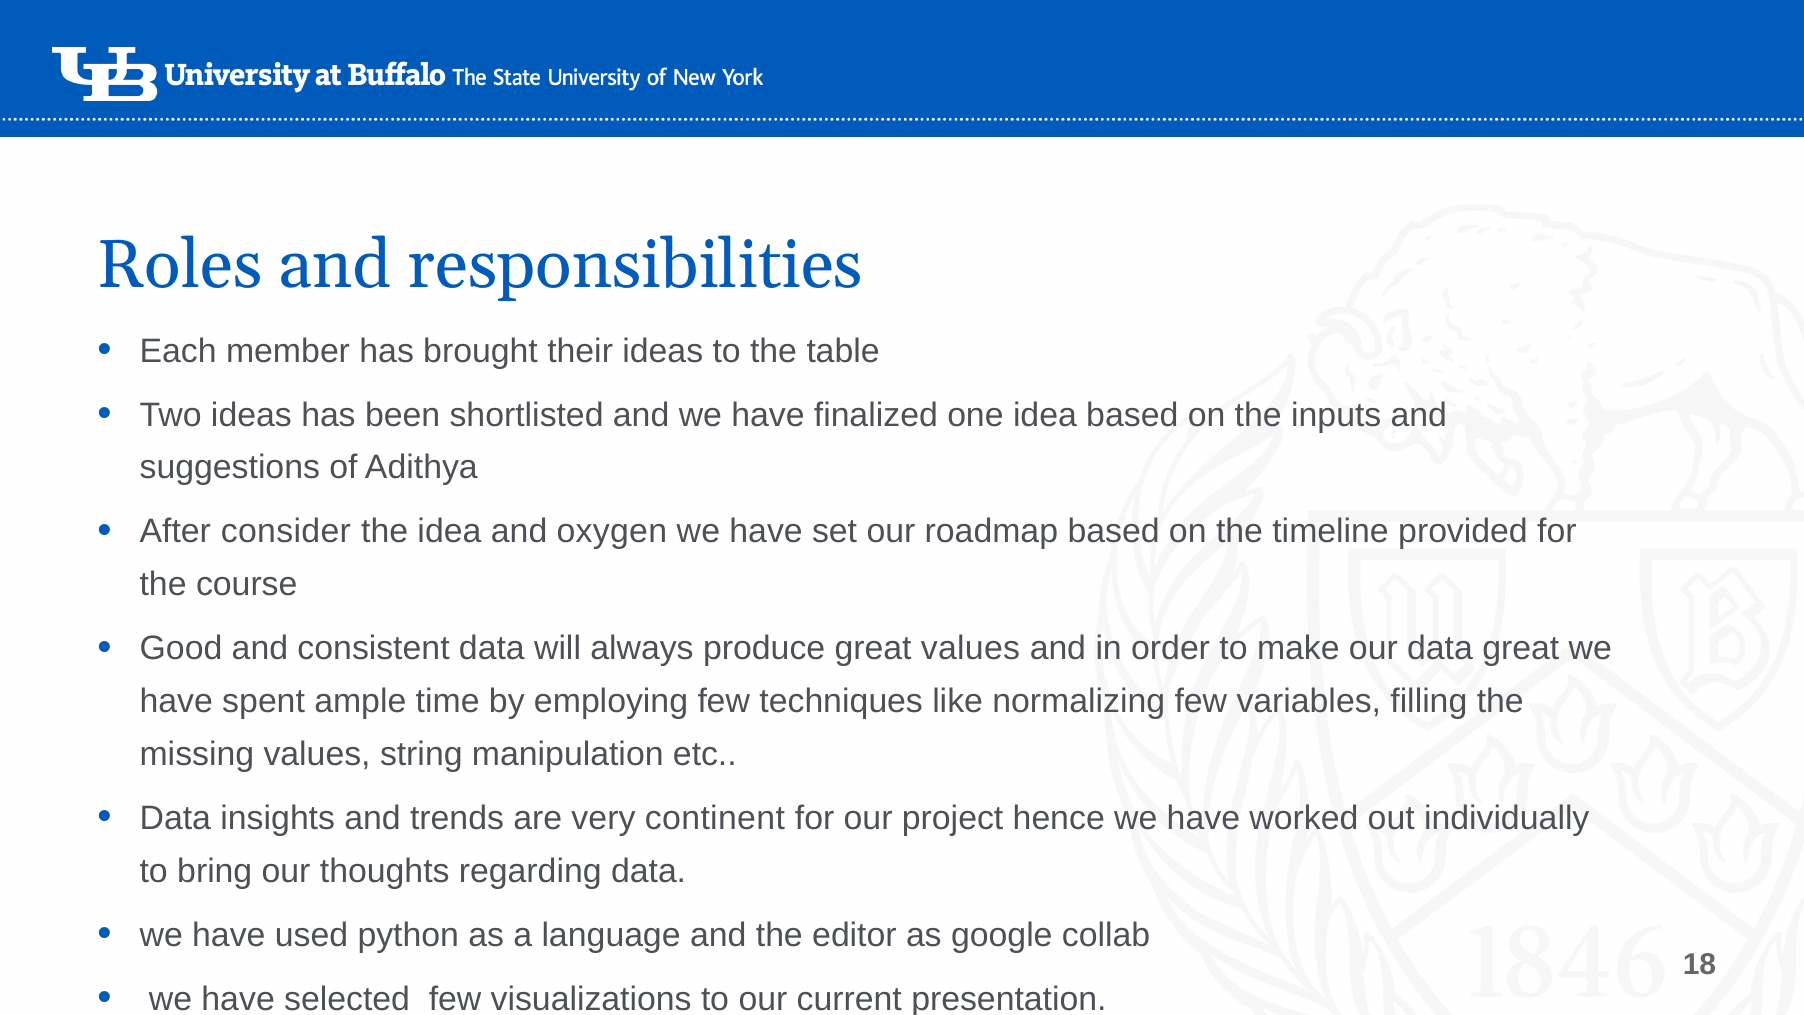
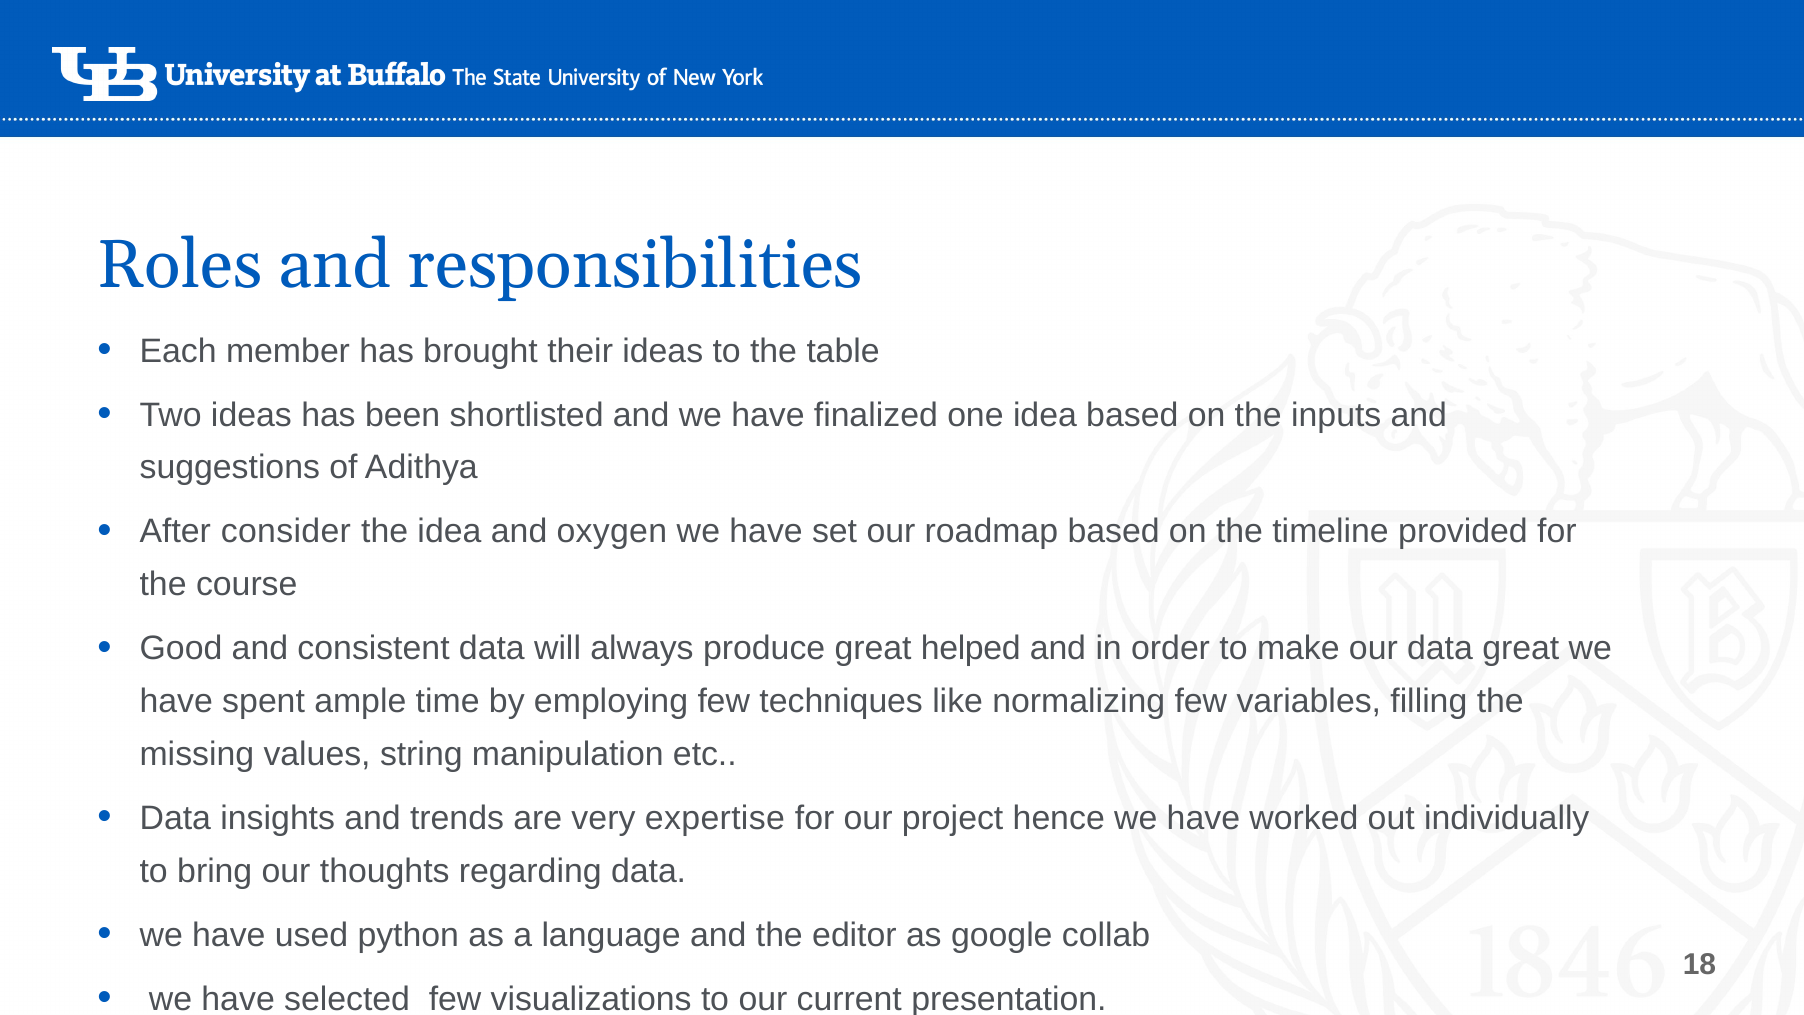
great values: values -> helped (971, 648)
continent: continent -> expertise (715, 818)
